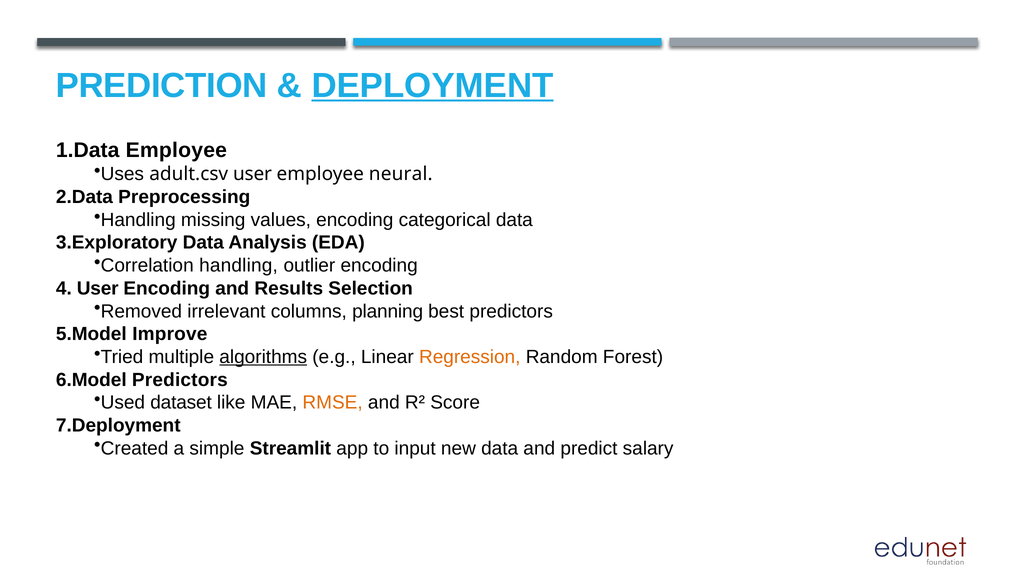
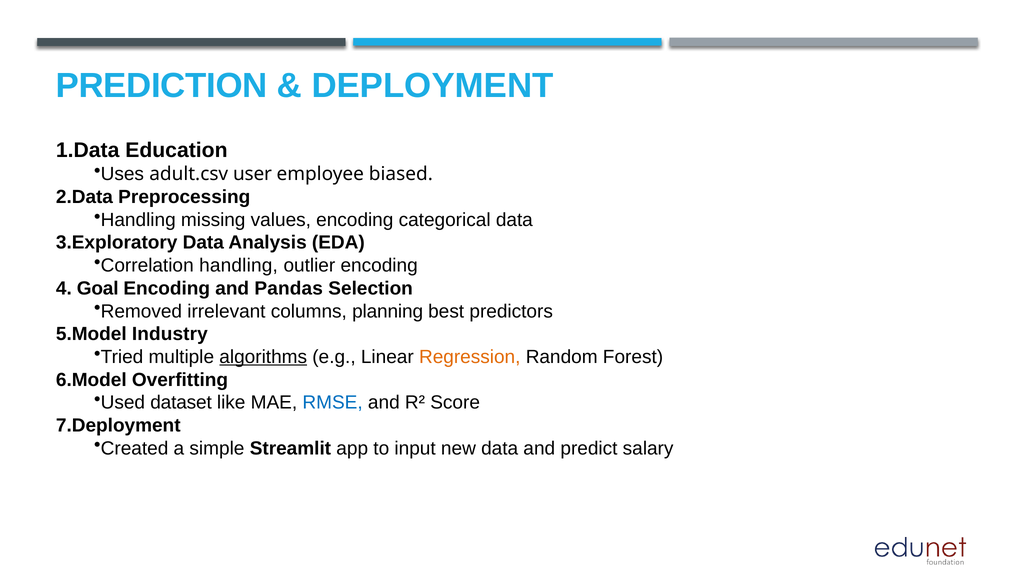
DEPLOYMENT underline: present -> none (433, 86)
Employee: Employee -> Education (176, 150)
neural: neural -> biased (401, 174)
User: User -> Goal (98, 288)
Results: Results -> Pandas (289, 288)
Improve: Improve -> Industry (170, 334)
Predictors: Predictors -> Overfitting (180, 380)
RMSE colour: orange -> blue (333, 403)
